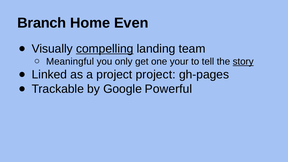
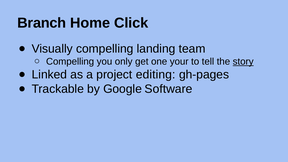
Even: Even -> Click (131, 23)
compelling underline: present -> none (105, 49)
Meaningful: Meaningful -> Compelling (70, 62)
project project: project -> editing (156, 75)
Powerful: Powerful -> Software (169, 89)
